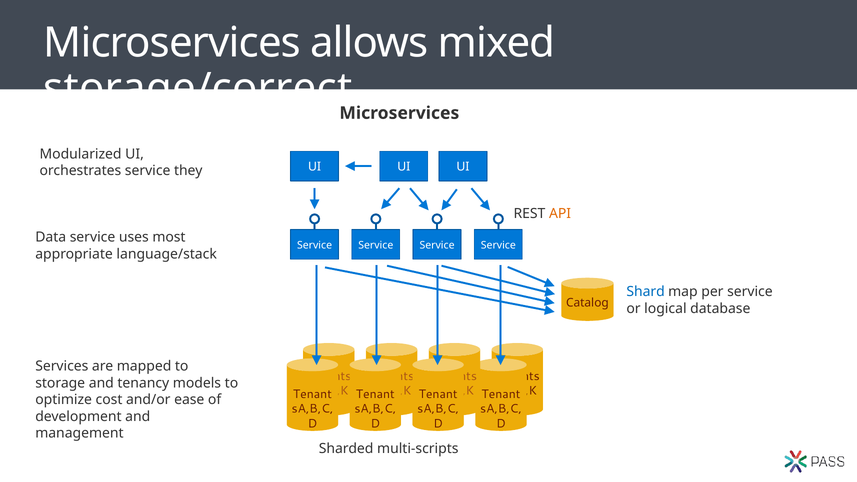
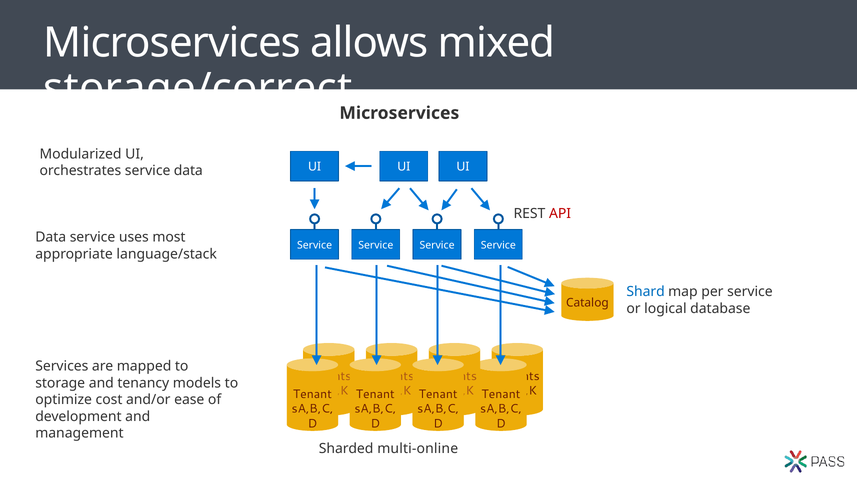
service they: they -> data (188, 171)
API colour: orange -> red (560, 213)
multi-scripts: multi-scripts -> multi-online (418, 449)
